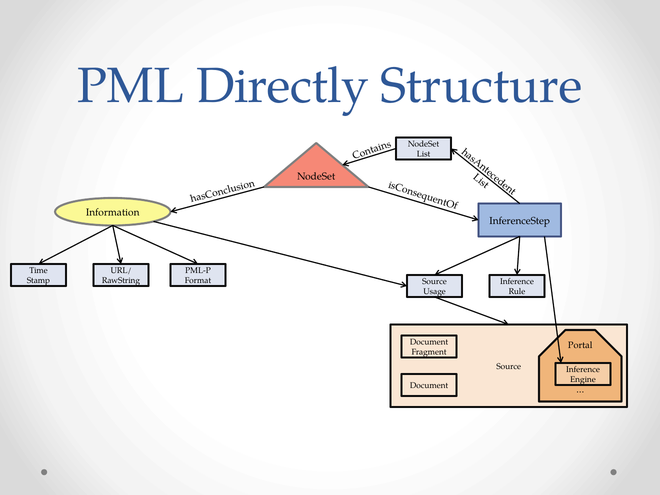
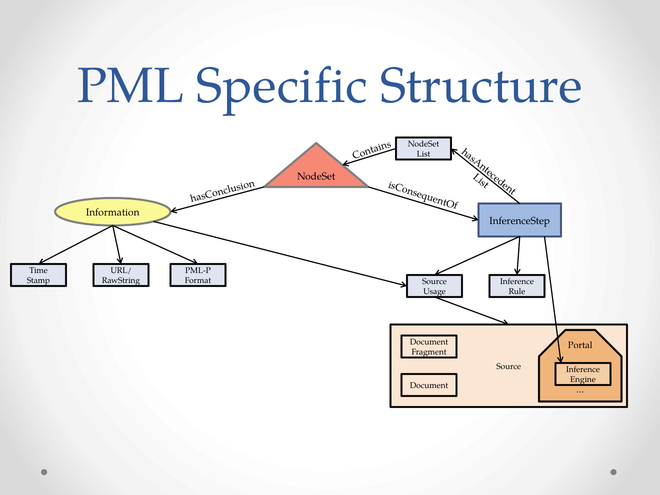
Directly: Directly -> Specific (282, 86)
